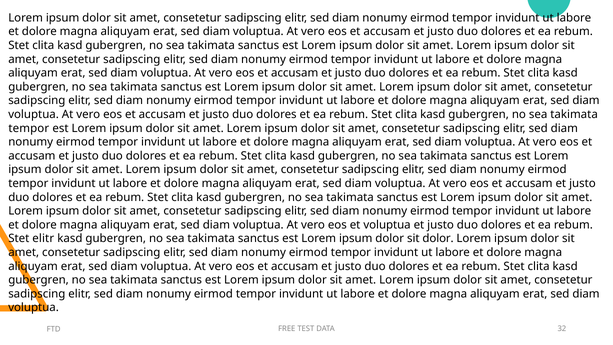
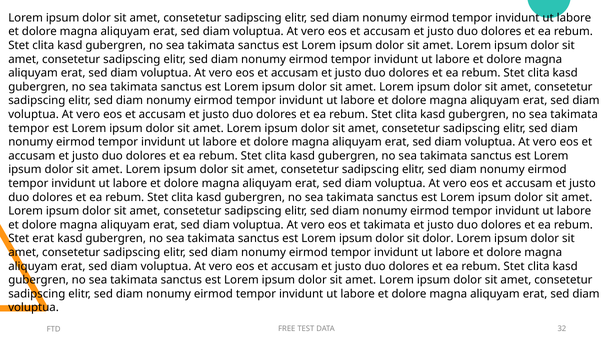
et voluptua: voluptua -> takimata (387, 225)
Stet elitr: elitr -> erat (43, 238)
